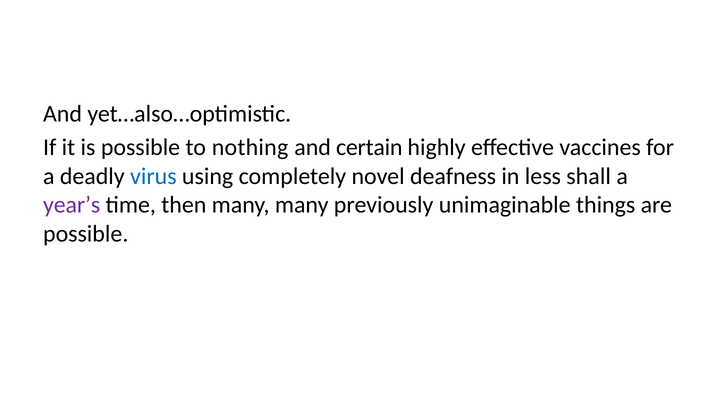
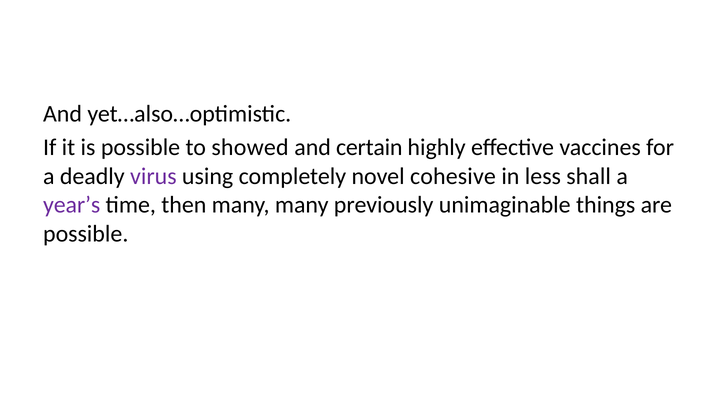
nothing: nothing -> showed (250, 147)
virus colour: blue -> purple (153, 176)
deafness: deafness -> cohesive (453, 176)
